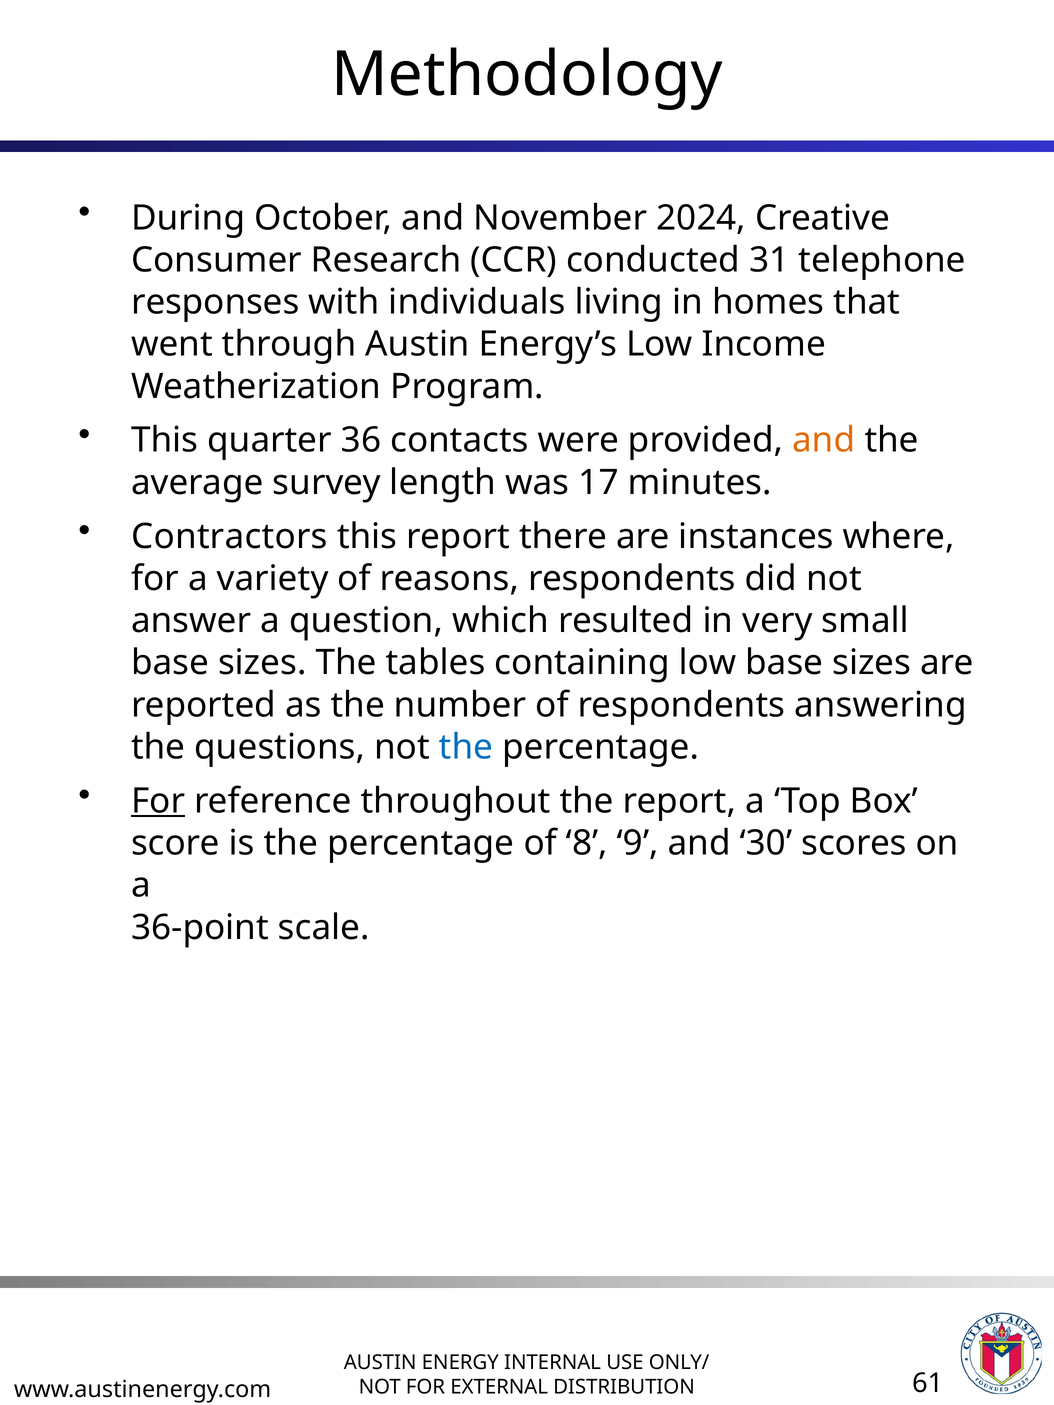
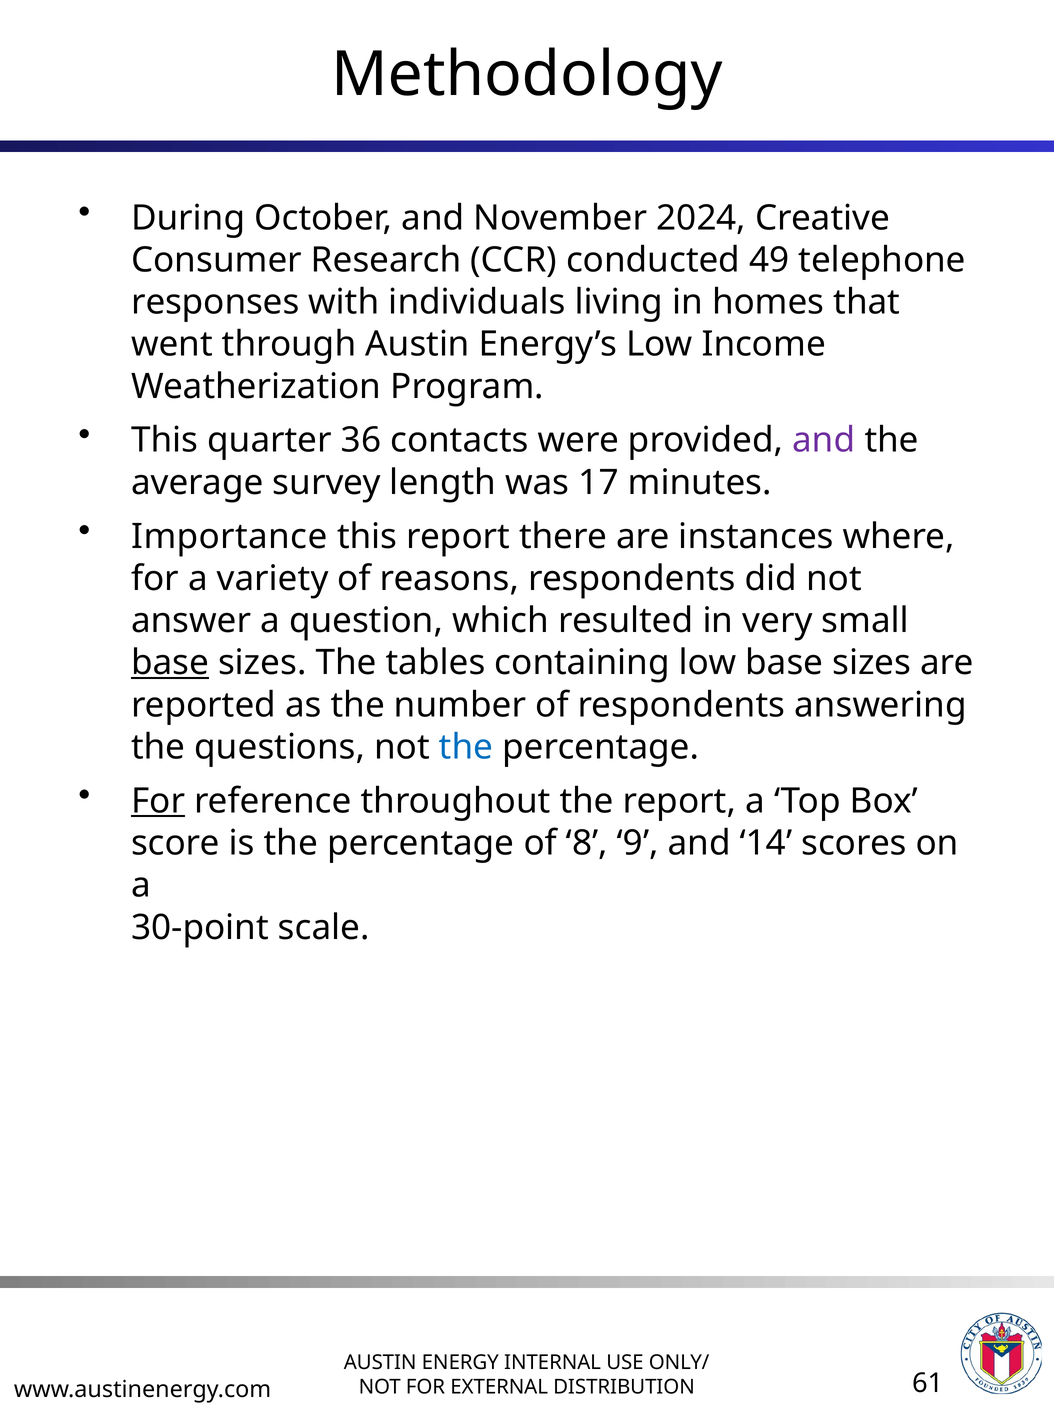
31: 31 -> 49 (769, 260)
and colour: orange -> purple (824, 440)
Contractors: Contractors -> Importance (229, 537)
base underline: none -> present (170, 663)
30: 30 -> 14 (766, 843)
36-point: 36-point -> 30-point (200, 928)
